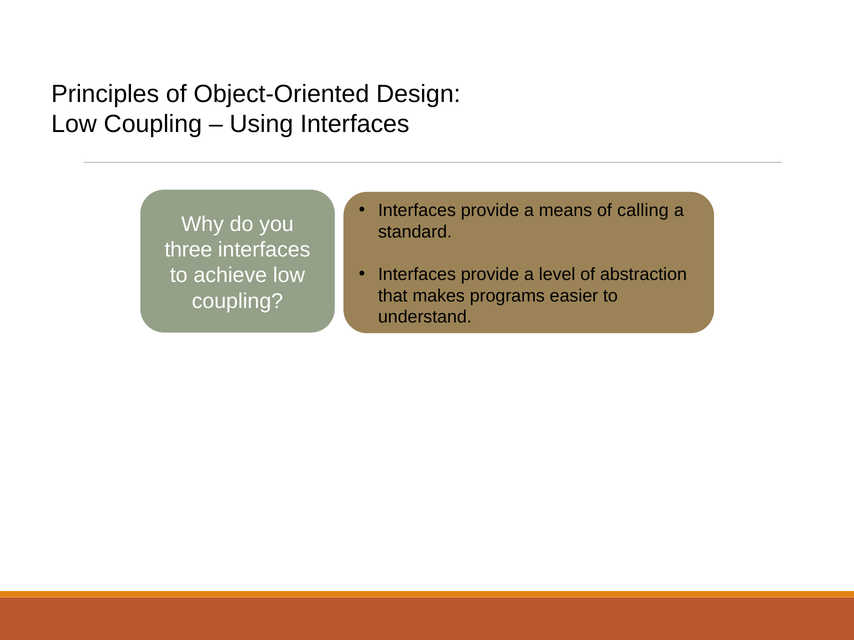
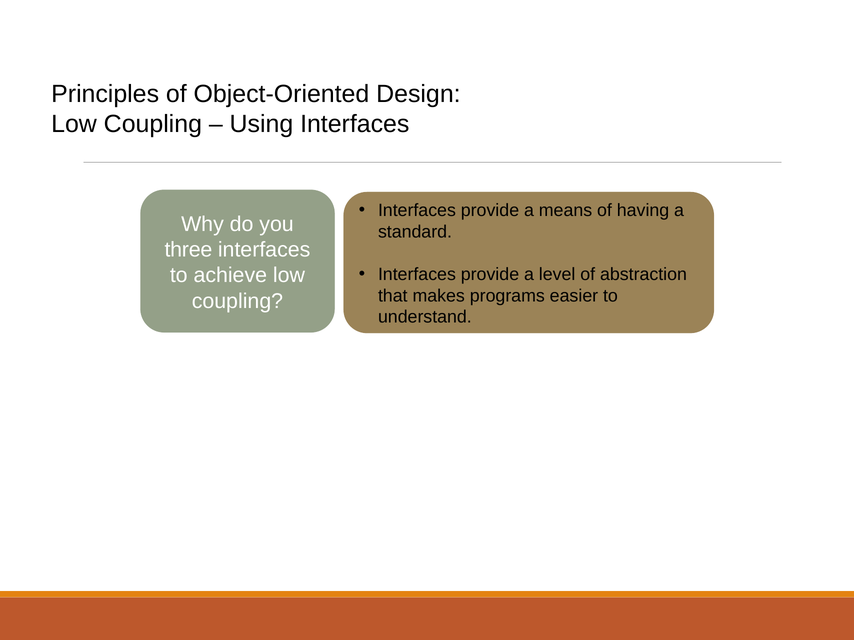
calling: calling -> having (643, 211)
